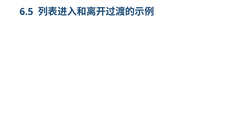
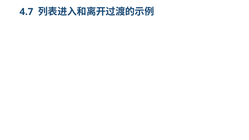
6.5: 6.5 -> 4.7 (26, 12)
